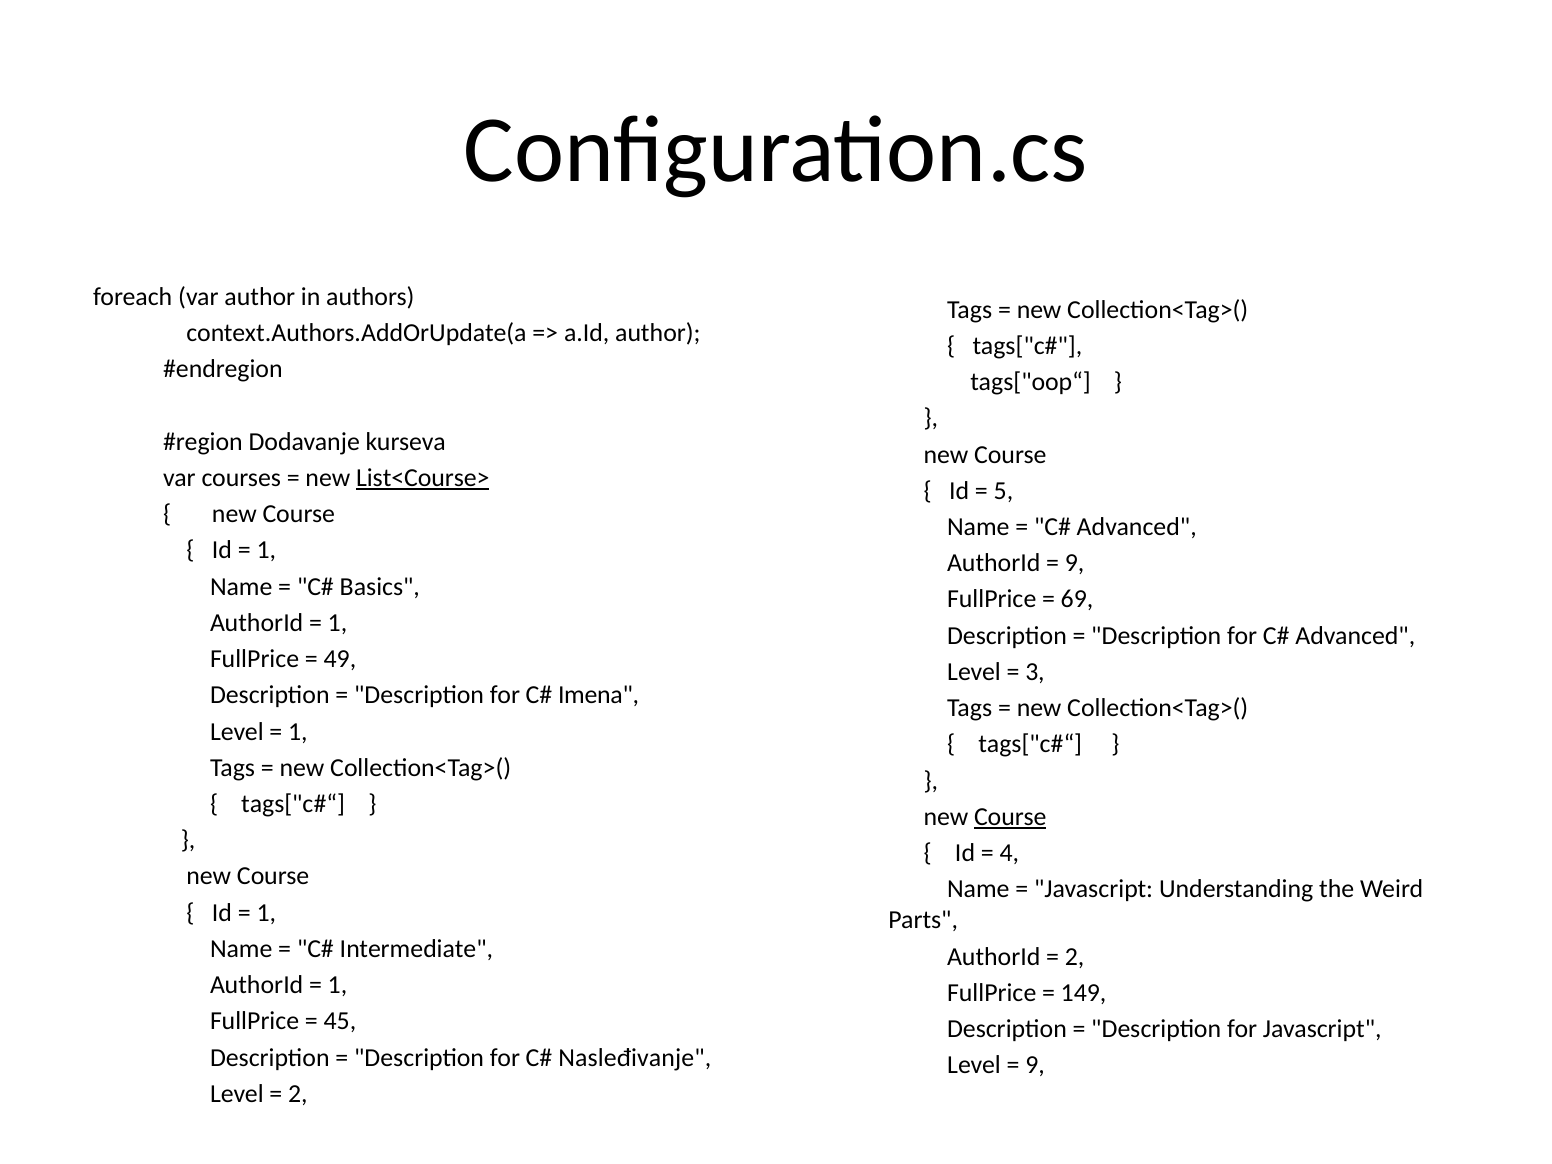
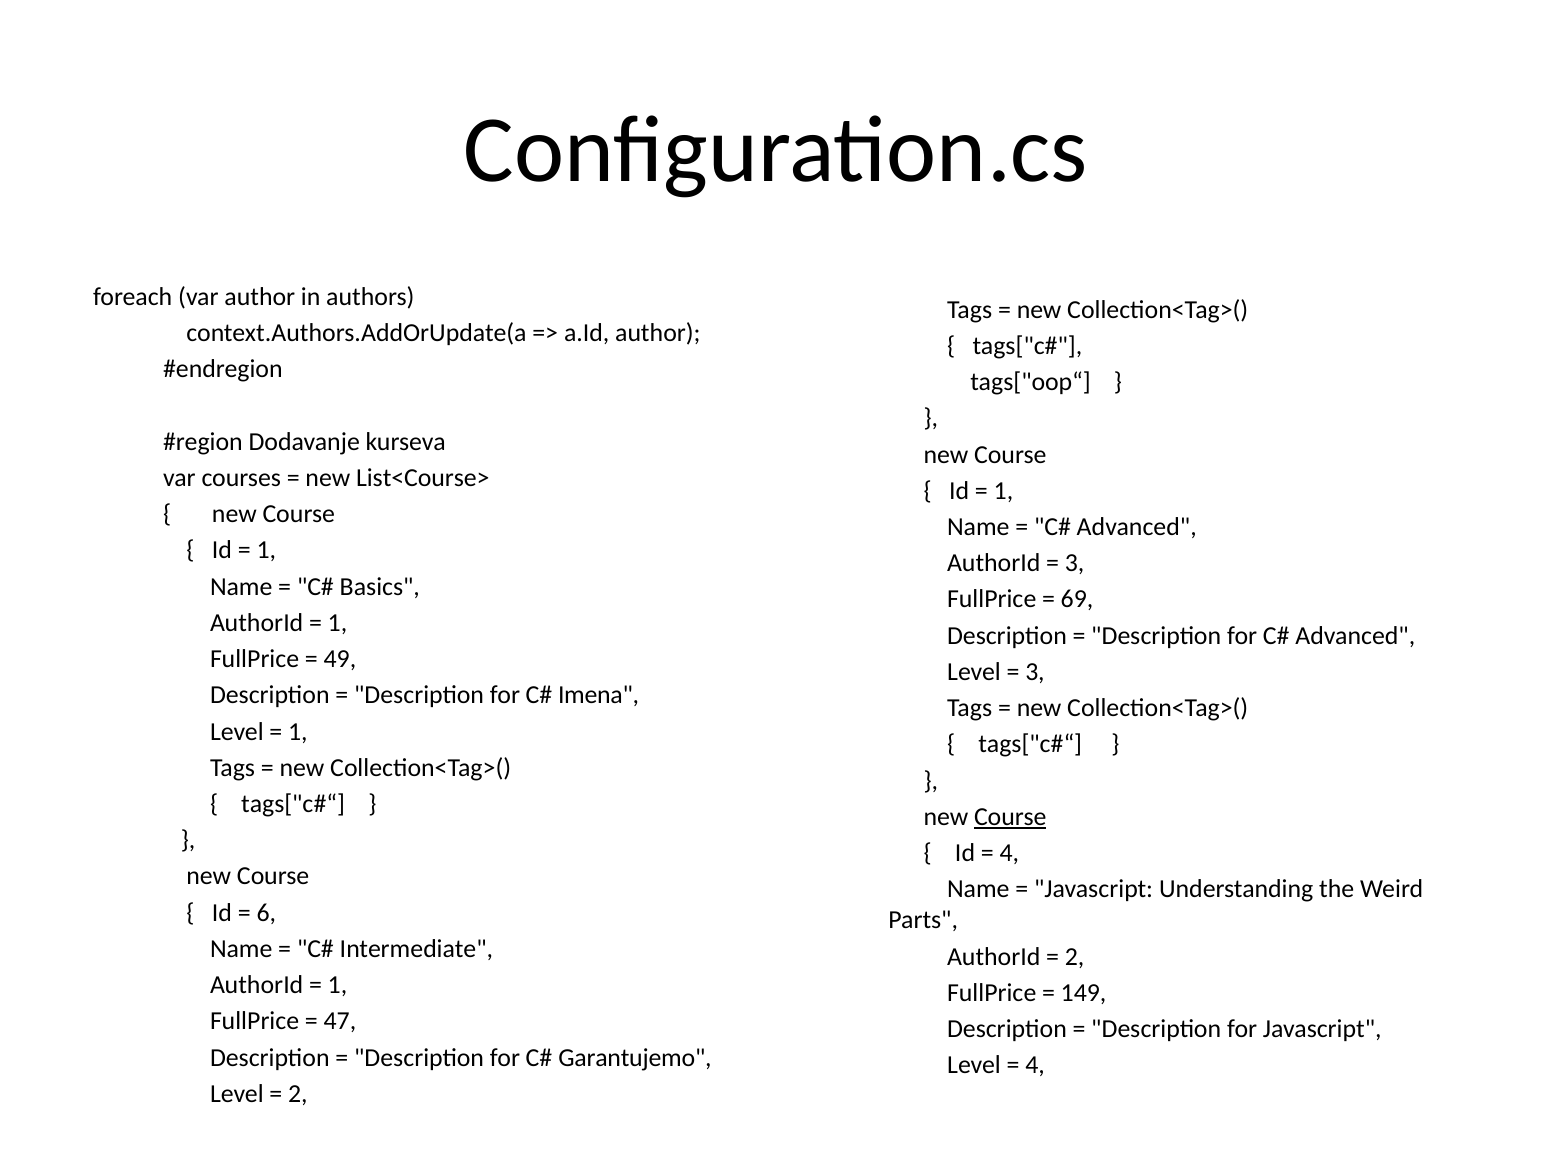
List<Course> underline: present -> none (423, 478)
5: 5 -> 1 (1003, 491)
9: 9 -> 3 (1075, 563)
1: 1 -> 6 (266, 913)
45: 45 -> 47 (340, 1021)
Nasleđivanje: Nasleđivanje -> Garantujemo (635, 1058)
9: 9 -> 4 (1035, 1065)
